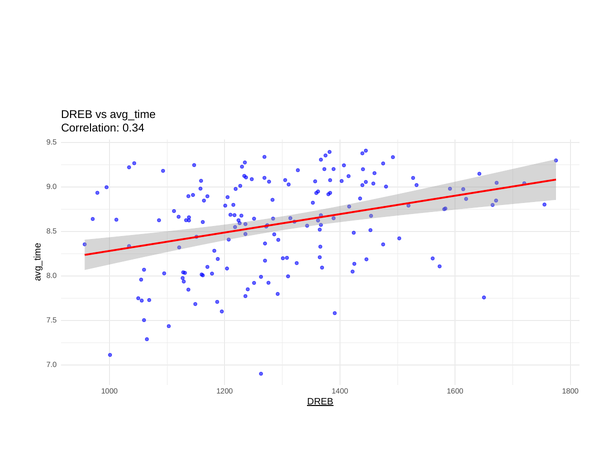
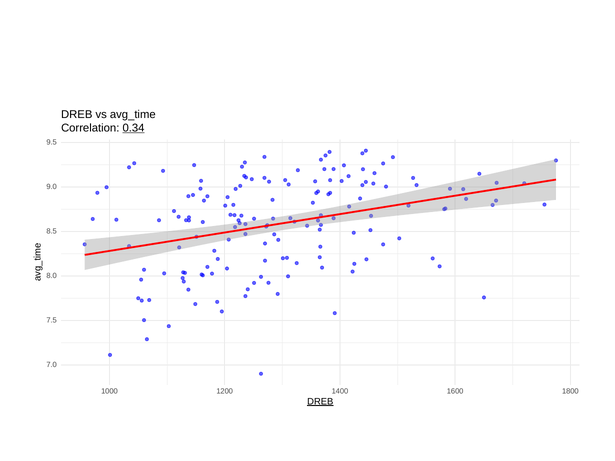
0.34 underline: none -> present (133, 128)
